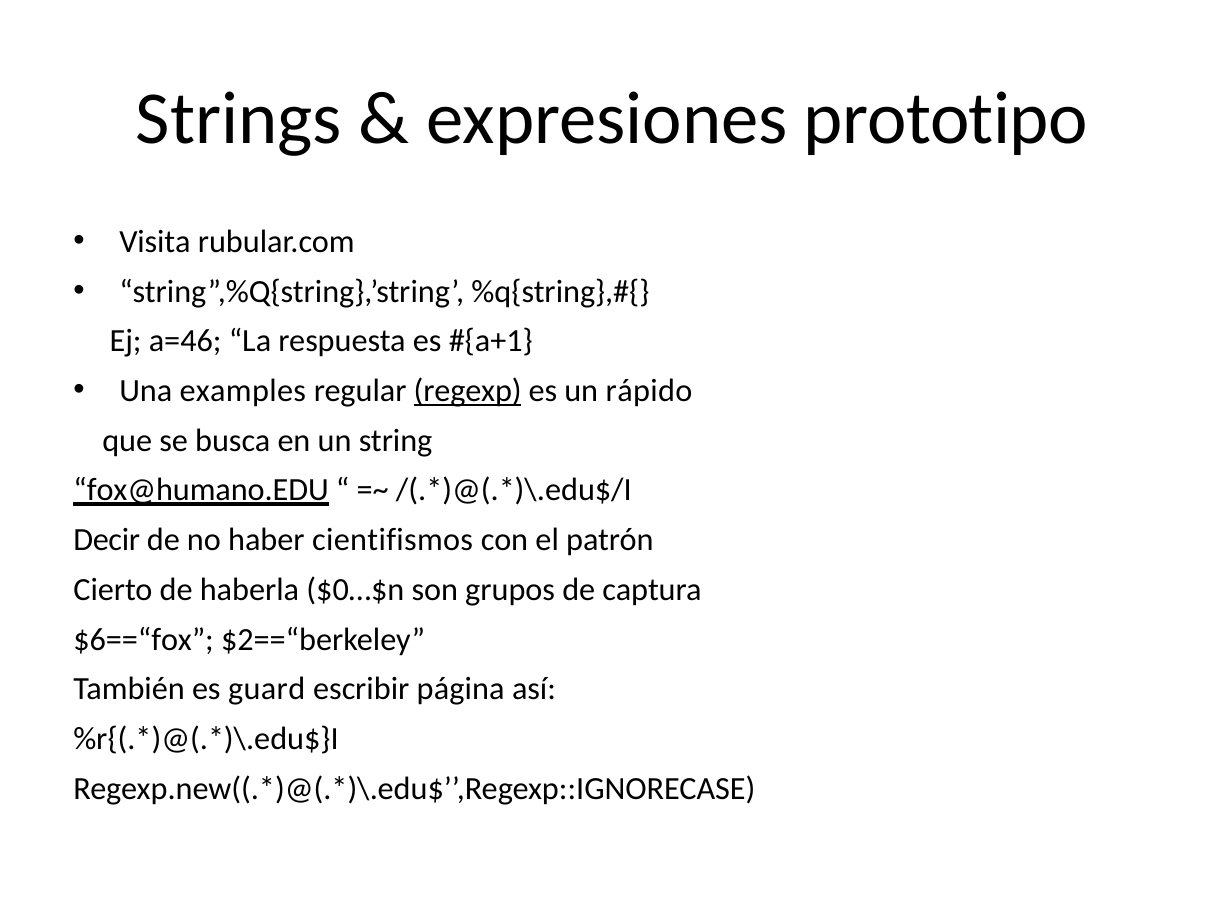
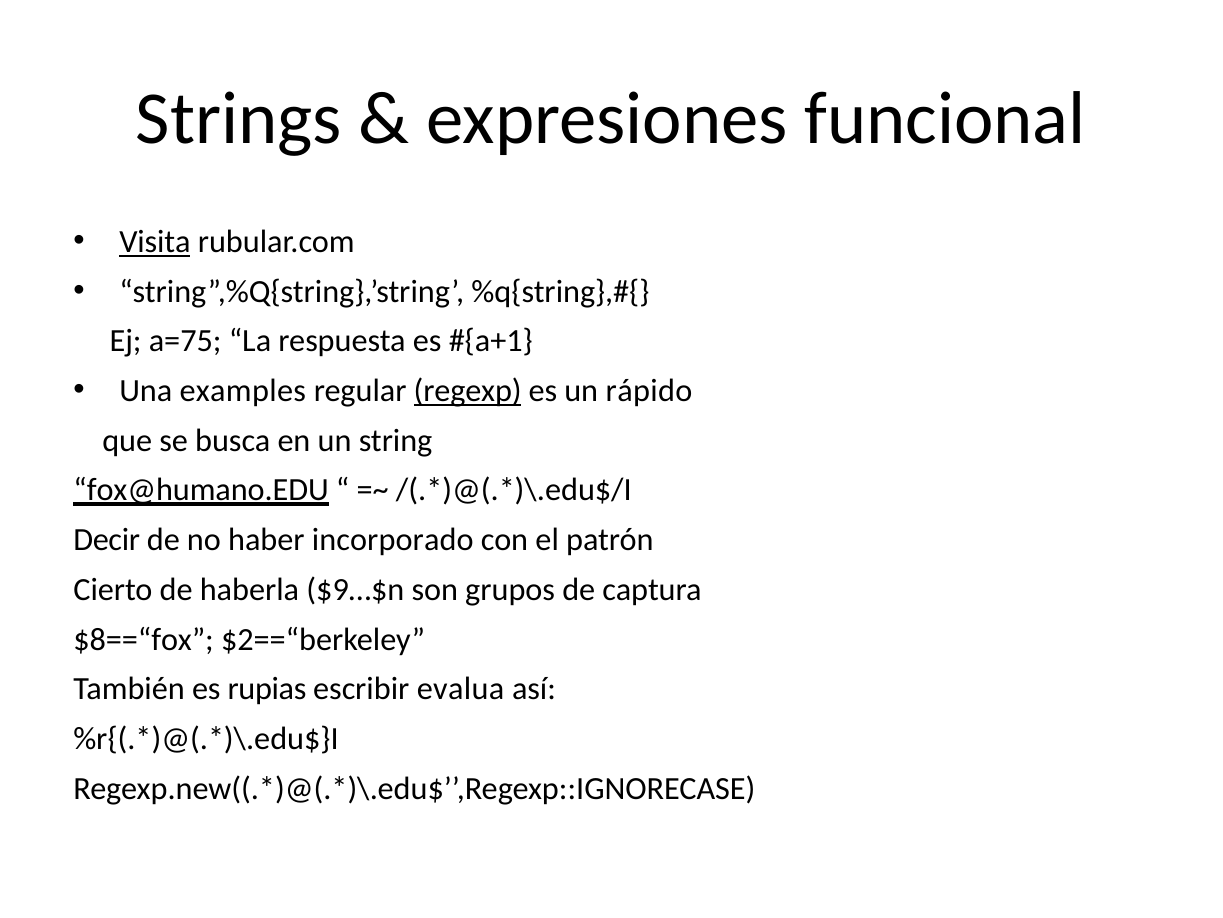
prototipo: prototipo -> funcional (945, 118)
Visita underline: none -> present (155, 242)
a=46: a=46 -> a=75 (185, 341)
cientifismos: cientifismos -> incorporado (393, 540)
$0…$n: $0…$n -> $9…$n (355, 589)
$6==“fox: $6==“fox -> $8==“fox (144, 639)
guard: guard -> rupias (267, 689)
página: página -> evalua (461, 689)
